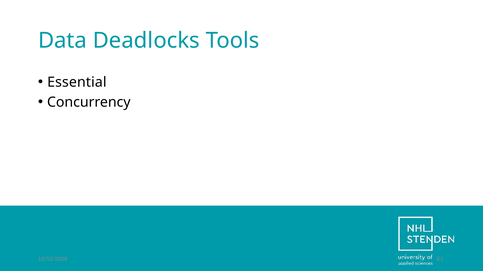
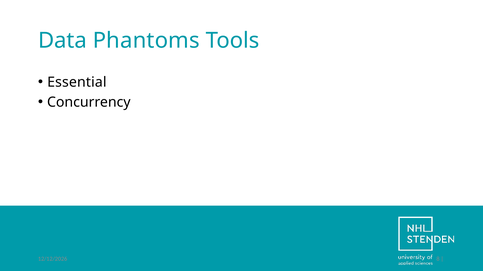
Deadlocks: Deadlocks -> Phantoms (146, 41)
